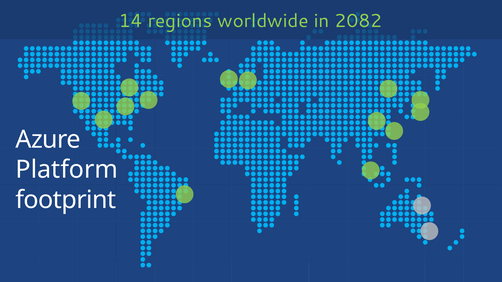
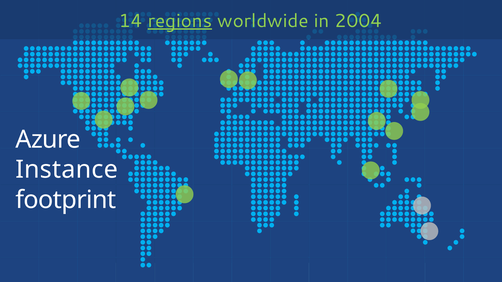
regions underline: none -> present (180, 21)
2082: 2082 -> 2004 (358, 21)
Platform: Platform -> Instance (67, 170)
